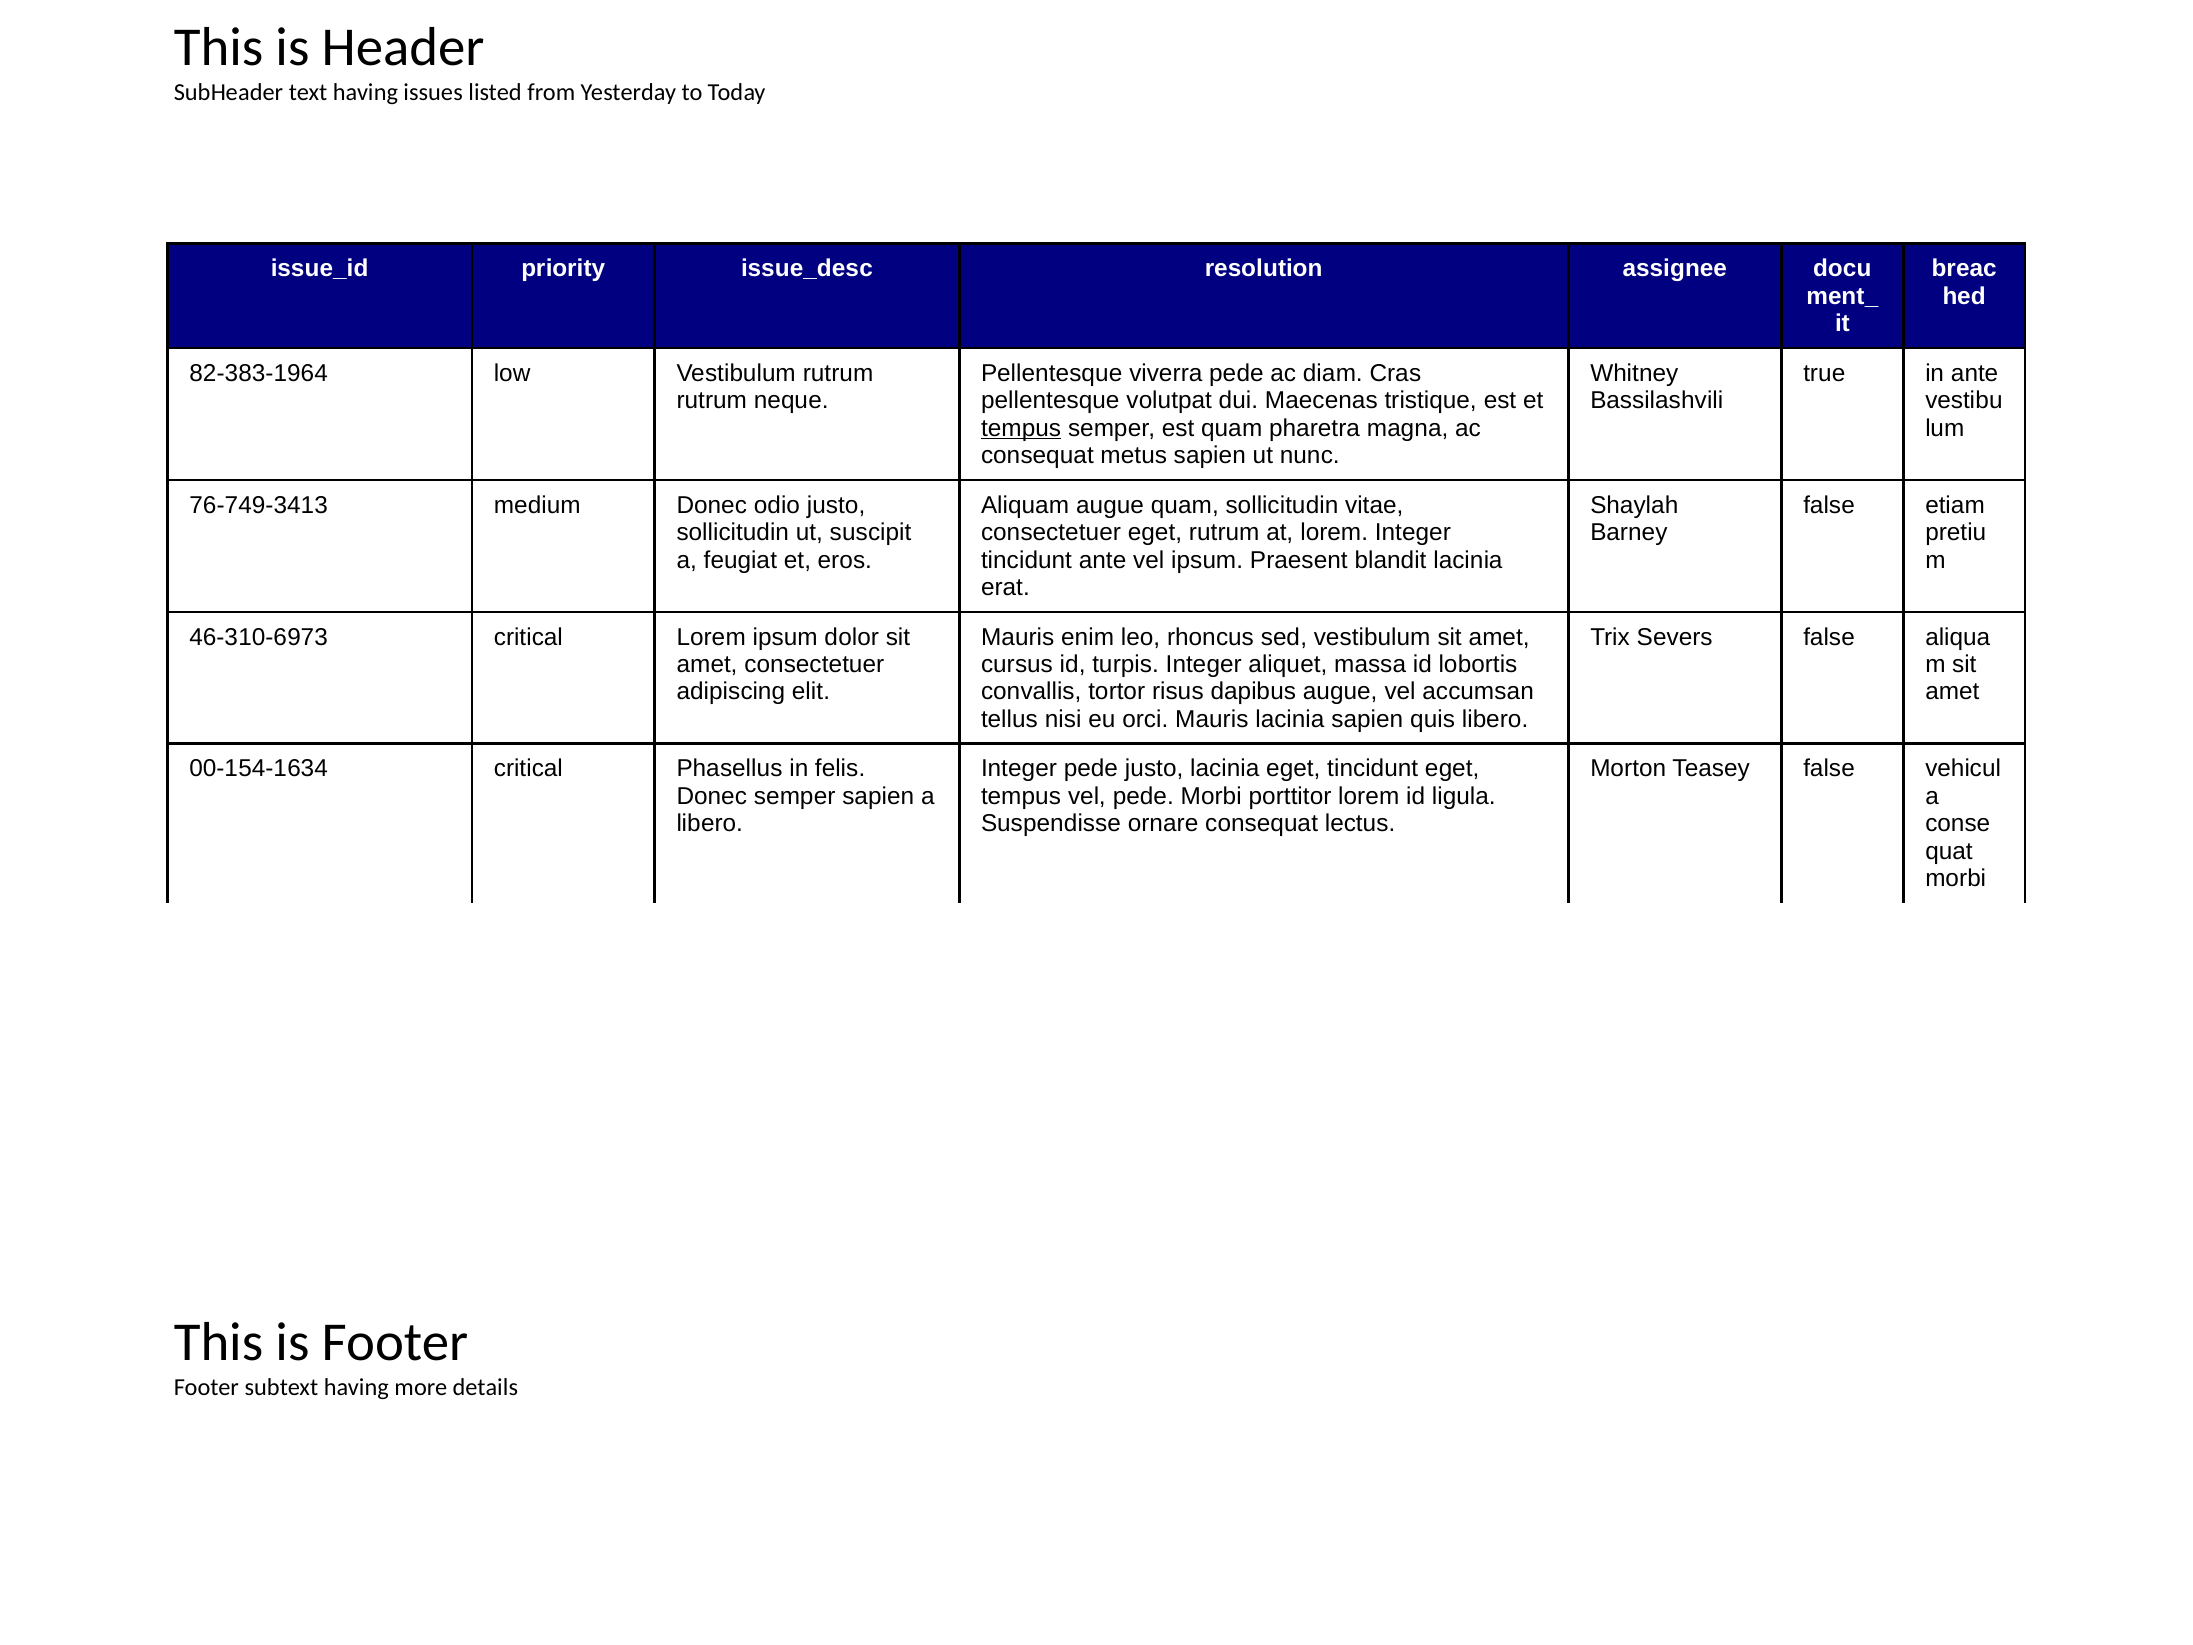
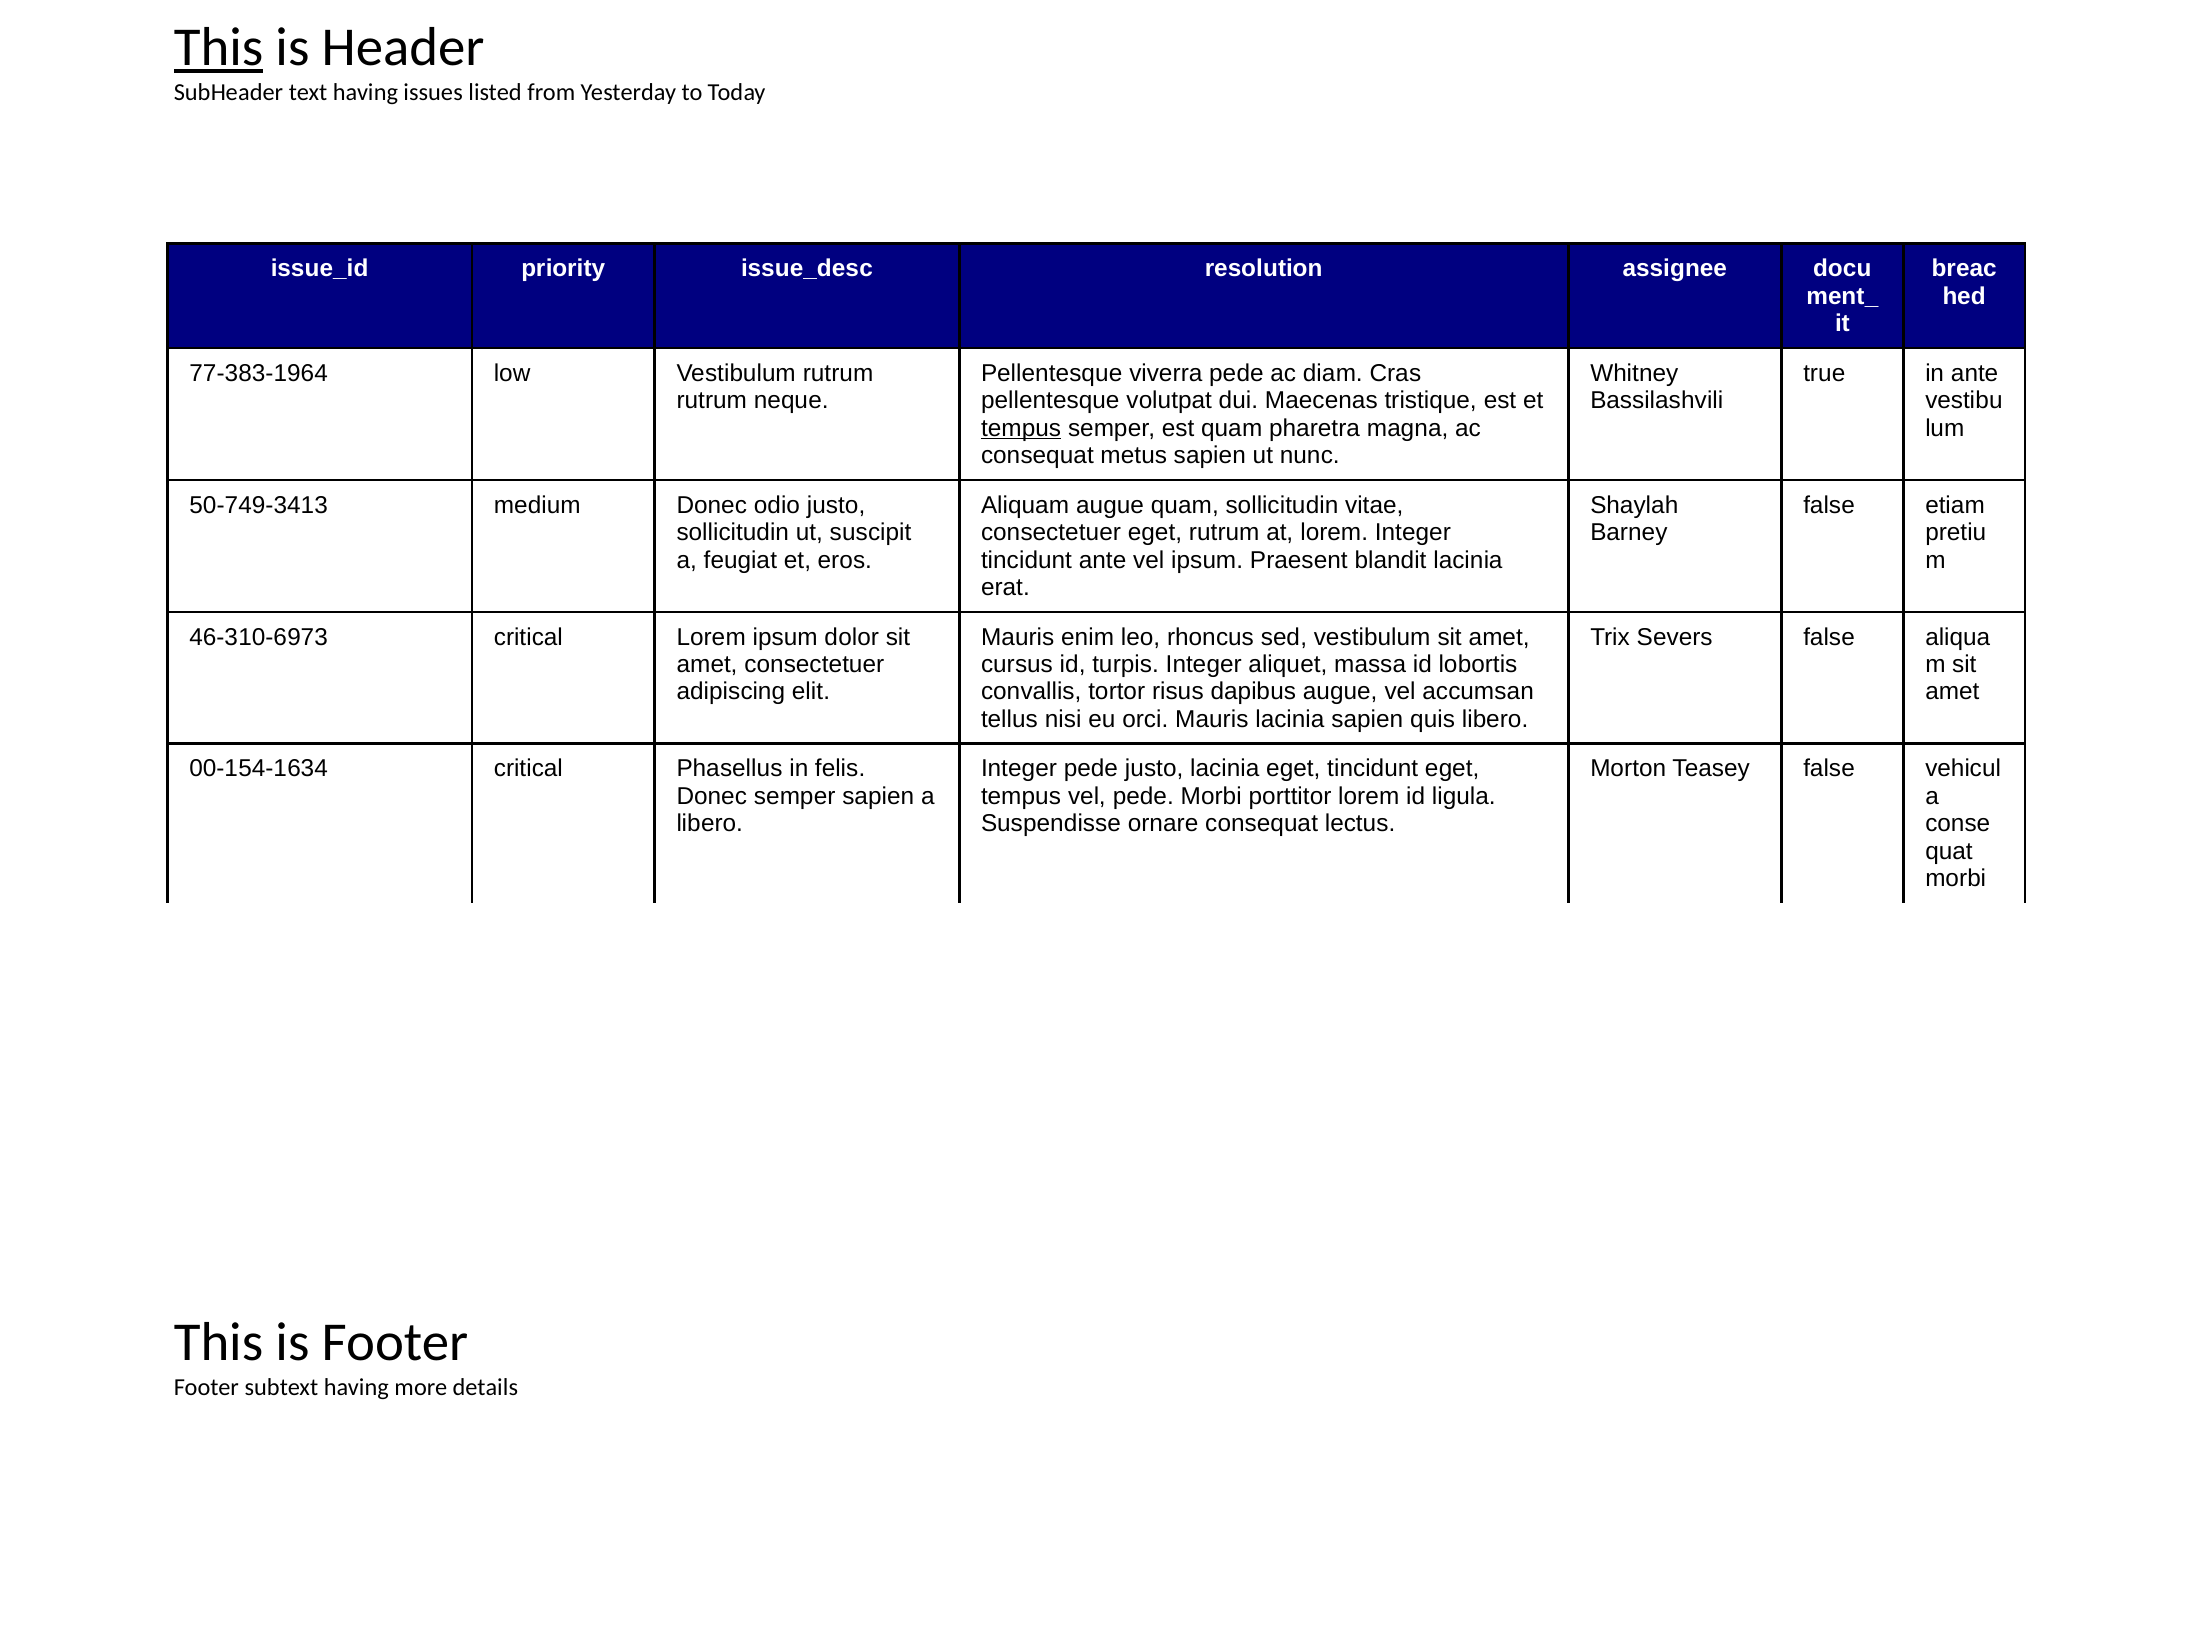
This underline: none -> present (219, 47)
82-383-1964: 82-383-1964 -> 77-383-1964 (259, 373)
76-749-3413: 76-749-3413 -> 50-749-3413 (259, 505)
